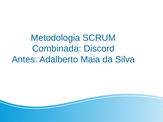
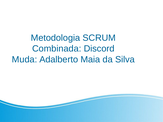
Antes: Antes -> Muda (25, 60)
